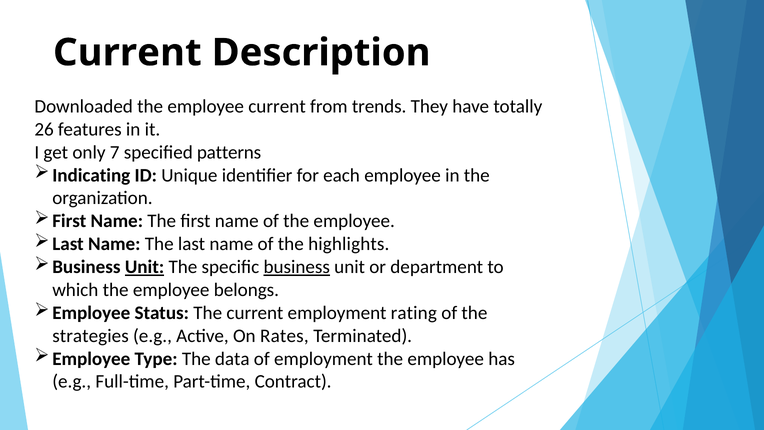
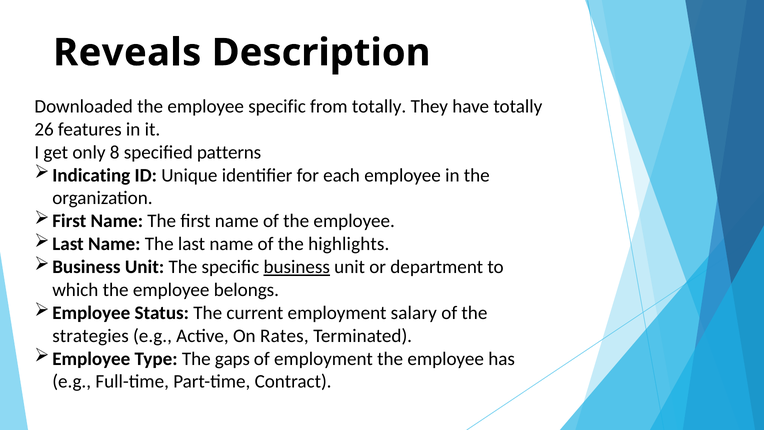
Current: Current -> Reveals (127, 53)
employee current: current -> specific (277, 106)
from trends: trends -> totally (379, 106)
7: 7 -> 8 (115, 152)
Unit underline: present -> none (145, 267)
rating: rating -> salary (414, 313)
data: data -> gaps (232, 358)
